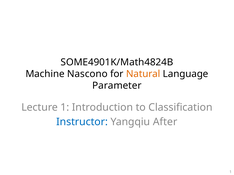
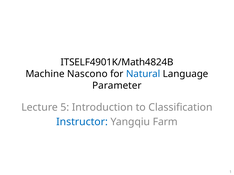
SOME4901K/Math4824B: SOME4901K/Math4824B -> ITSELF4901K/Math4824B (117, 62)
Natural colour: orange -> blue (143, 74)
Lecture 1: 1 -> 5 (65, 108)
After: After -> Farm (165, 122)
